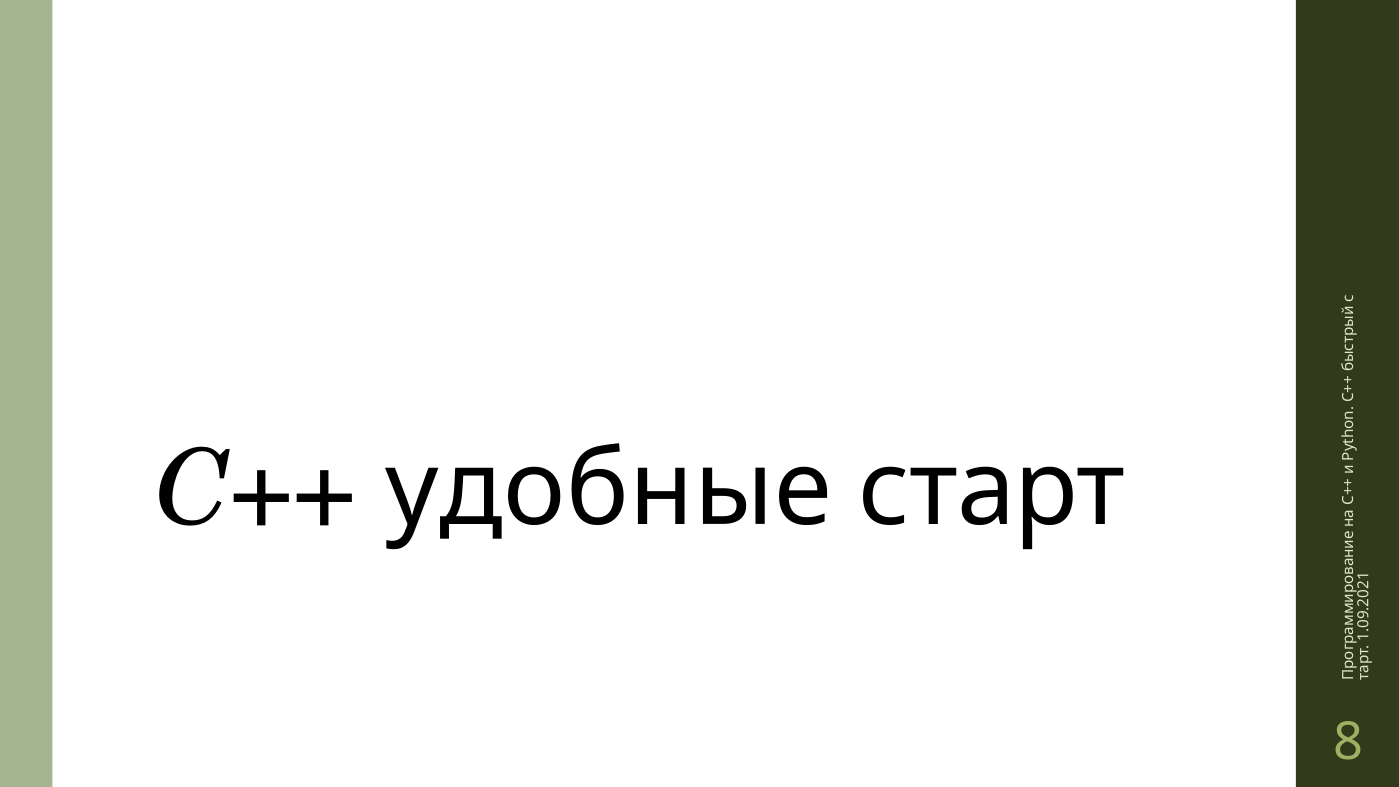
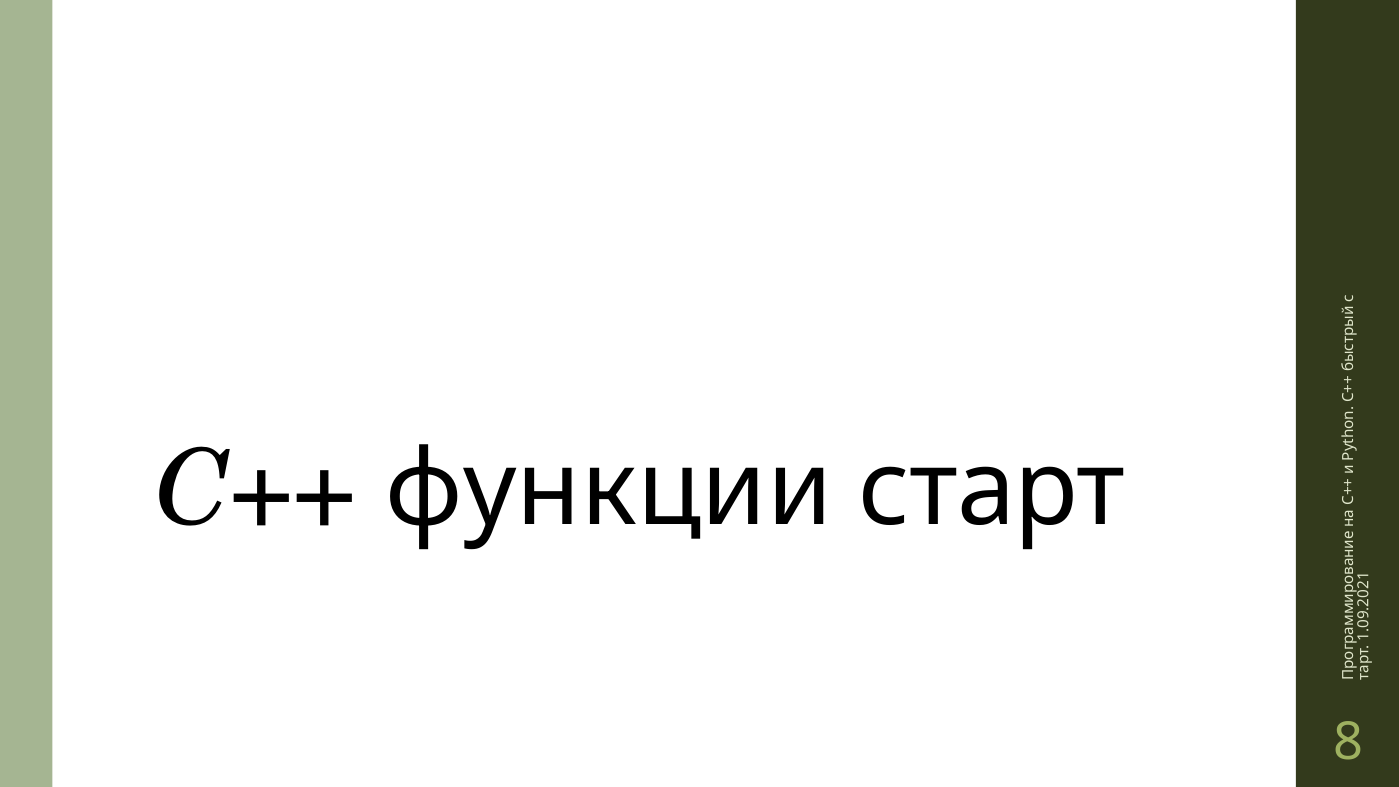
удобные: удобные -> функции (609, 490)
